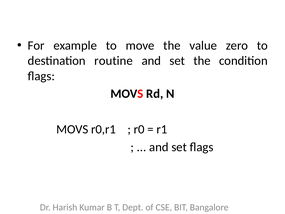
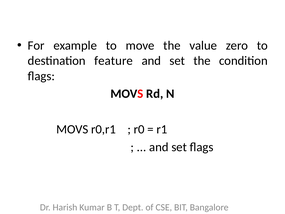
routine: routine -> feature (114, 61)
